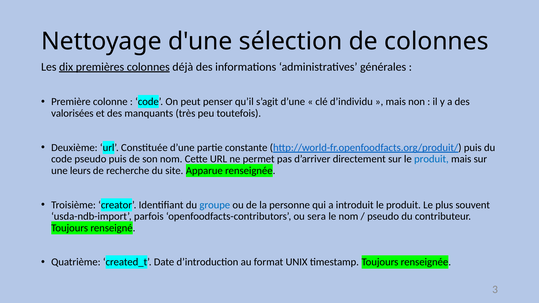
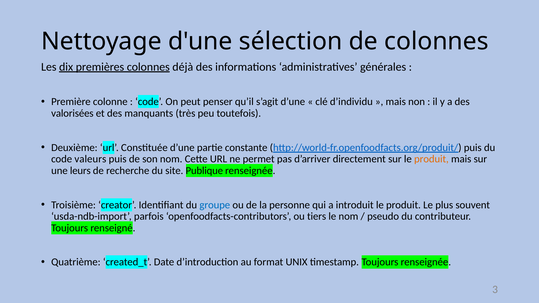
code pseudo: pseudo -> valeurs (90, 159)
produit colour: blue -> orange (431, 159)
Apparue: Apparue -> Publique (204, 171)
sera: sera -> tiers (317, 216)
